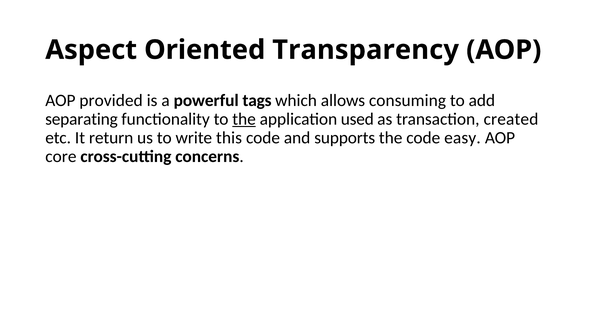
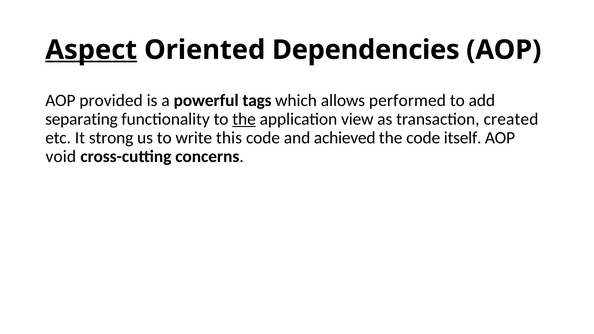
Aspect underline: none -> present (91, 50)
Transparency: Transparency -> Dependencies (366, 50)
consuming: consuming -> performed (407, 100)
used: used -> view (357, 119)
return: return -> strong (111, 138)
supports: supports -> achieved (345, 138)
easy: easy -> itself (463, 138)
core: core -> void (61, 157)
